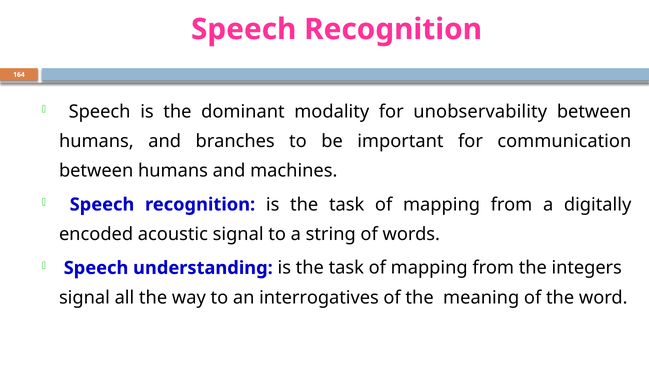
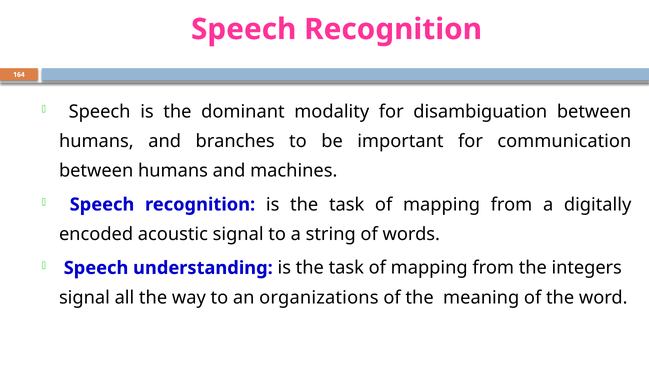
unobservability: unobservability -> disambiguation (480, 112)
interrogatives: interrogatives -> organizations (319, 298)
